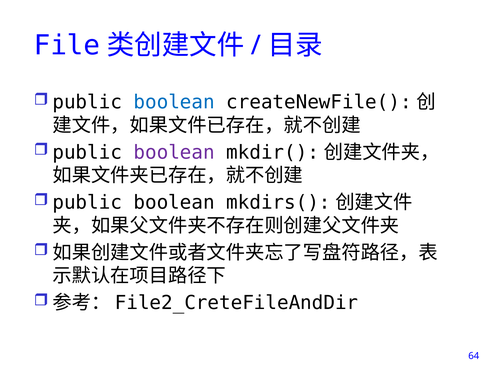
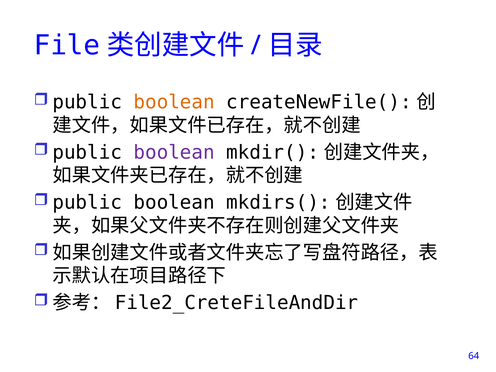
boolean colour: blue -> orange (174, 102)
